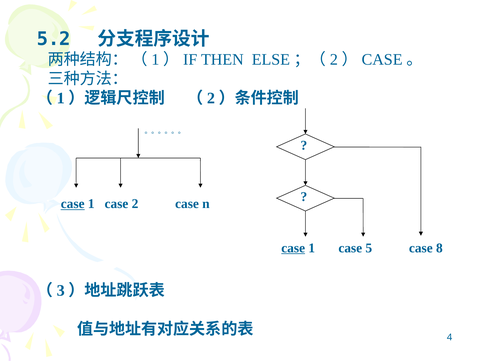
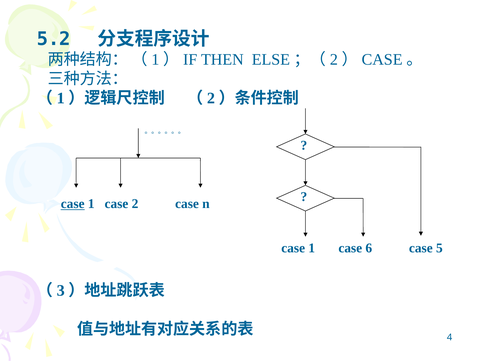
case underline: present -> none (293, 248)
5: 5 -> 6 (369, 248)
8: 8 -> 5 (439, 248)
